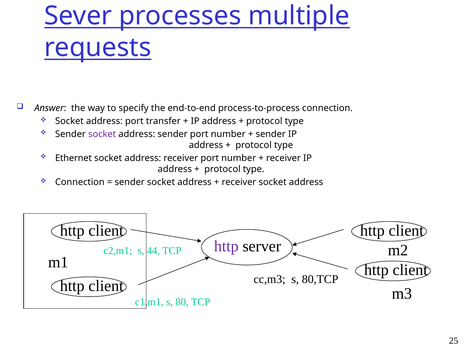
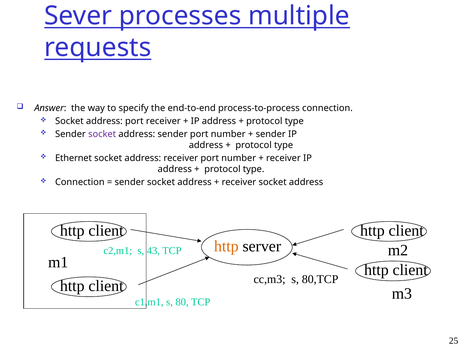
port transfer: transfer -> receiver (163, 121)
http colour: purple -> orange (226, 246)
44: 44 -> 43 (153, 250)
